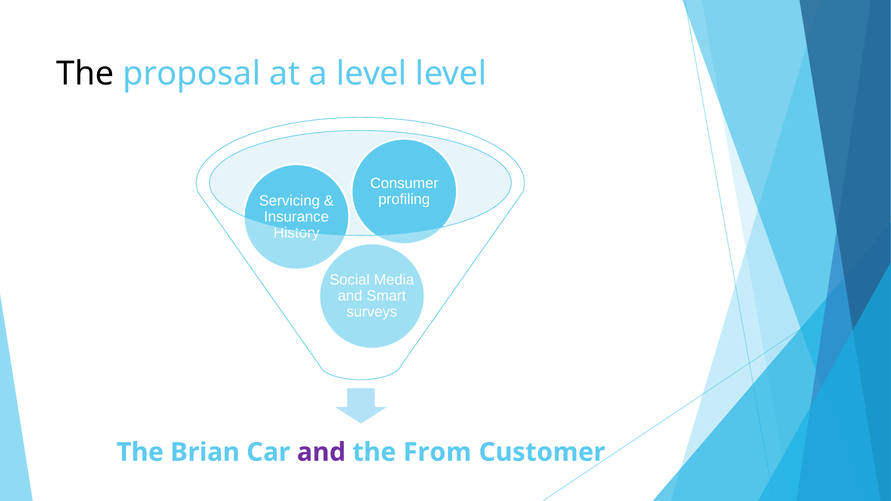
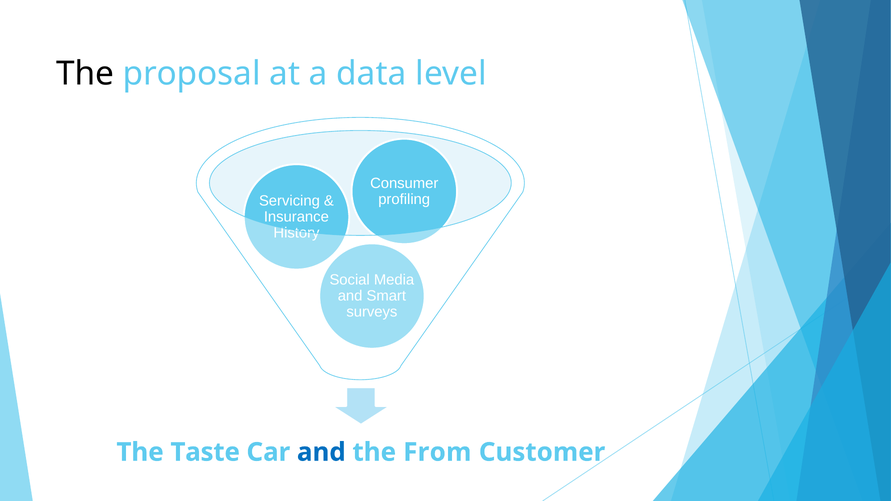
a level: level -> data (372, 74)
Brian: Brian -> Taste (205, 452)
and colour: purple -> blue (321, 452)
